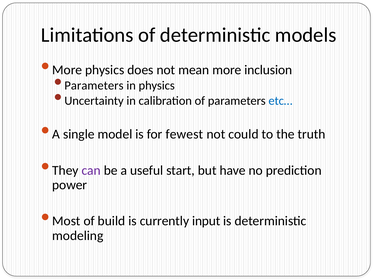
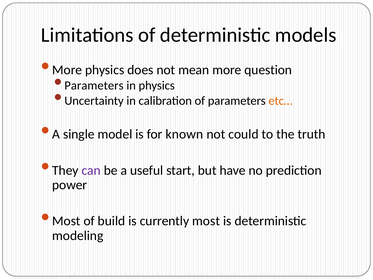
inclusion: inclusion -> question (268, 70)
etc… colour: blue -> orange (280, 101)
fewest: fewest -> known (184, 134)
currently input: input -> most (206, 221)
